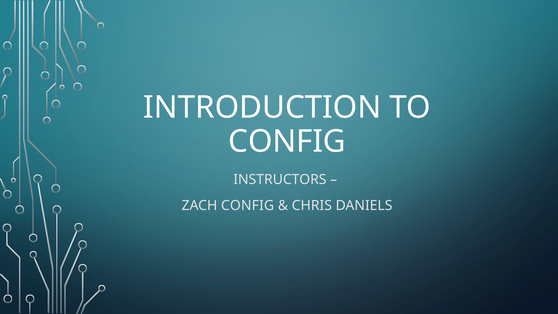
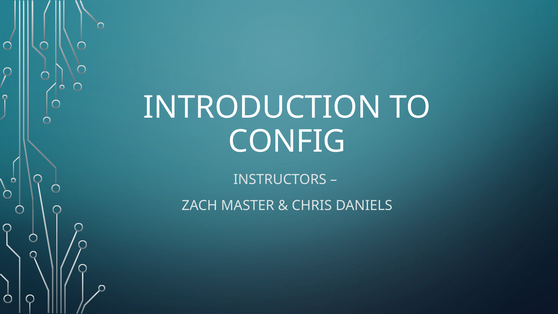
ZACH CONFIG: CONFIG -> MASTER (248, 206)
